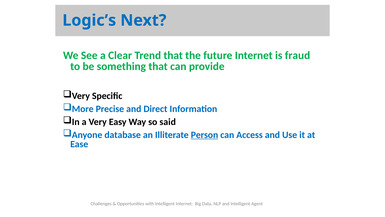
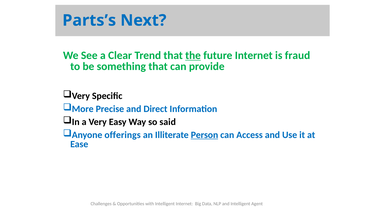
Logic’s: Logic’s -> Parts’s (89, 20)
the underline: none -> present (193, 55)
database: database -> offerings (123, 135)
